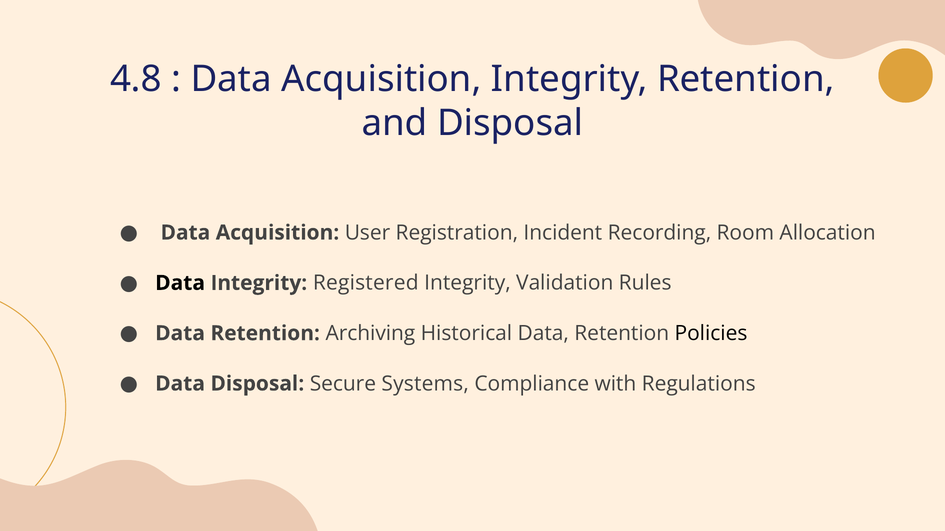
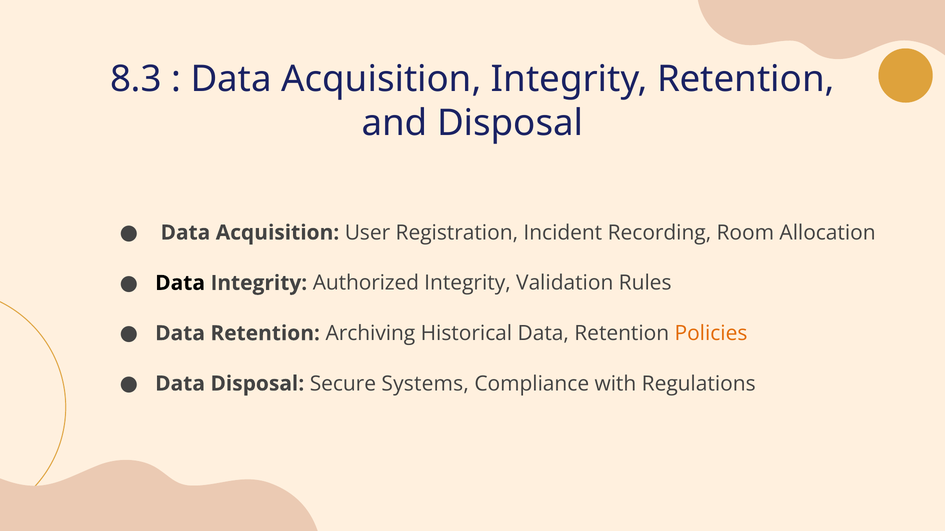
4.8: 4.8 -> 8.3 (136, 79)
Registered: Registered -> Authorized (366, 283)
Policies colour: black -> orange (711, 334)
